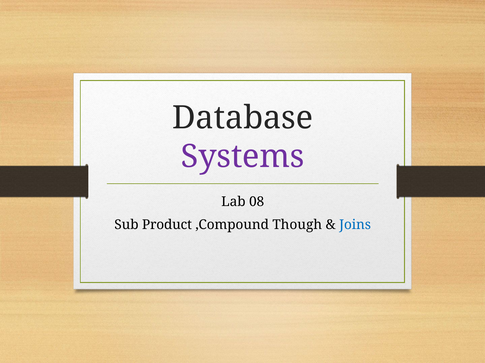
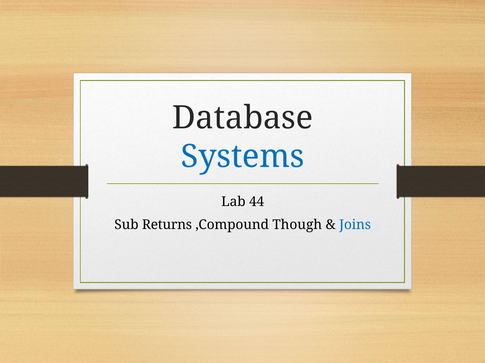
Systems colour: purple -> blue (243, 157)
08: 08 -> 44 (257, 202)
Product: Product -> Returns (167, 225)
